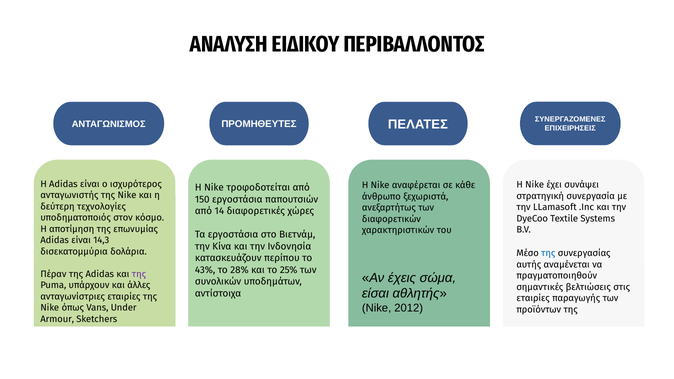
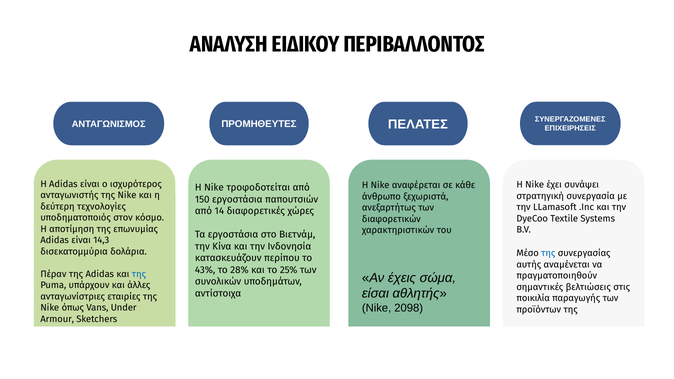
της colour: purple -> blue (139, 274)
εταιρίες: εταιρίες -> ποικιλία (533, 298)
2012: 2012 -> 2098 (409, 308)
